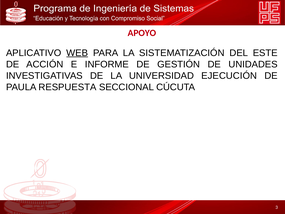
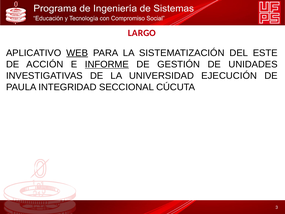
APOYO: APOYO -> LARGO (142, 33)
INFORME underline: none -> present (107, 64)
RESPUESTA: RESPUESTA -> INTEGRIDAD (68, 87)
